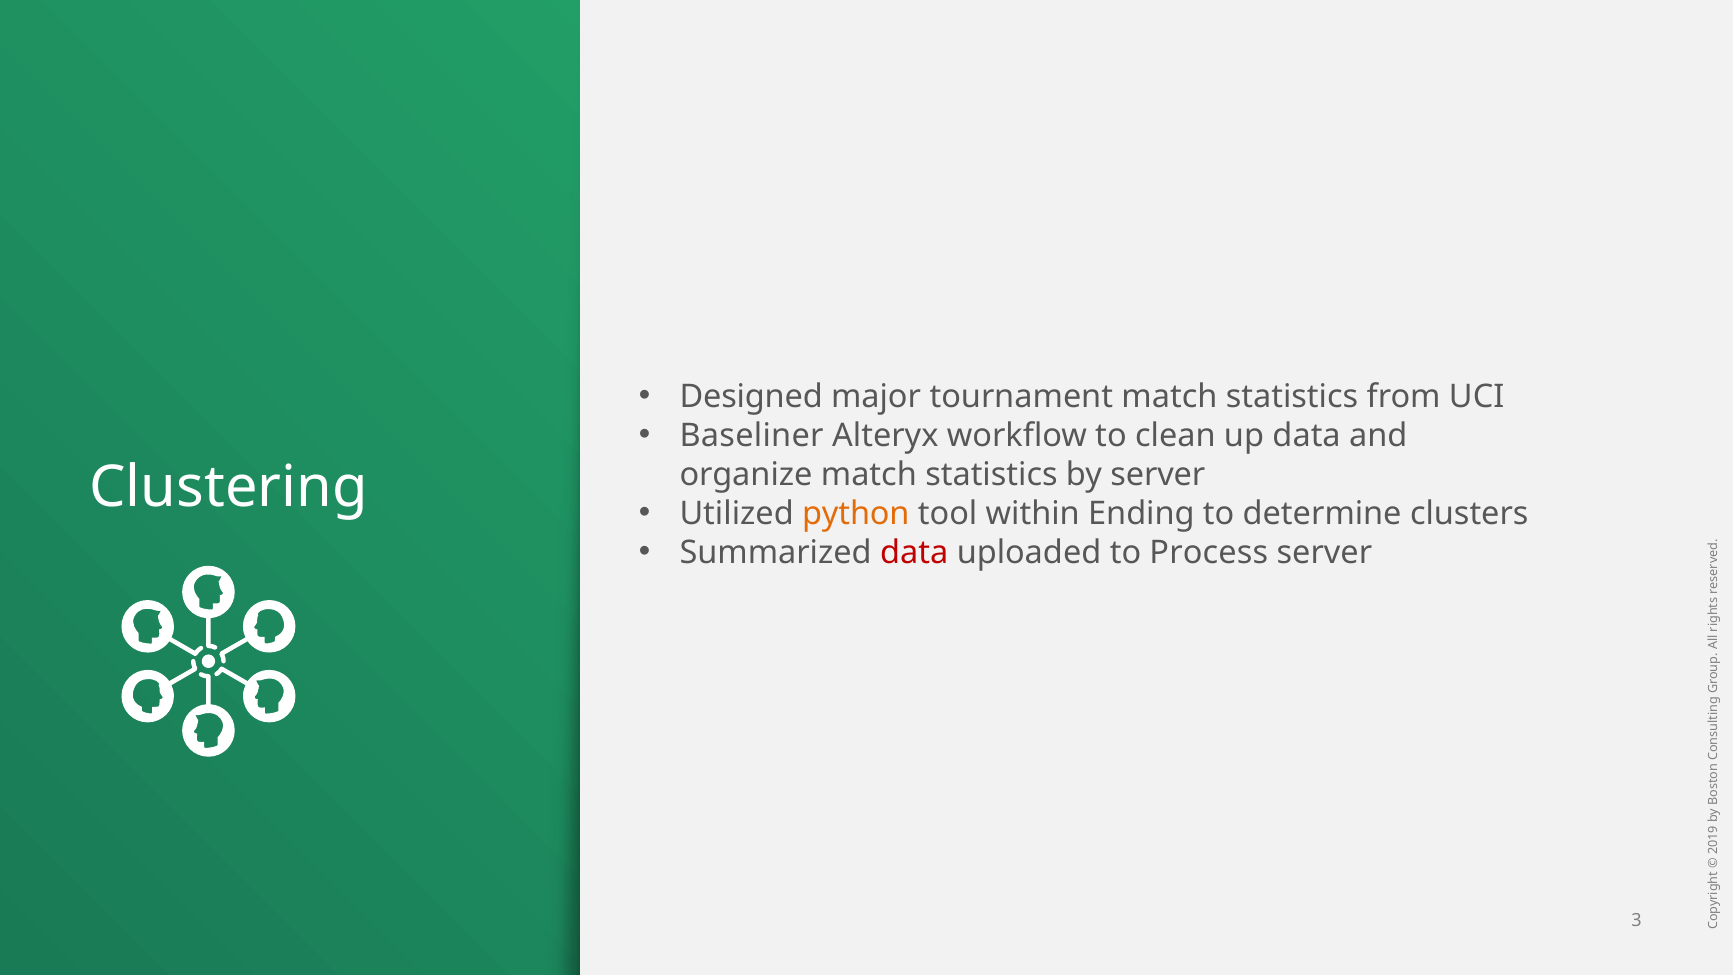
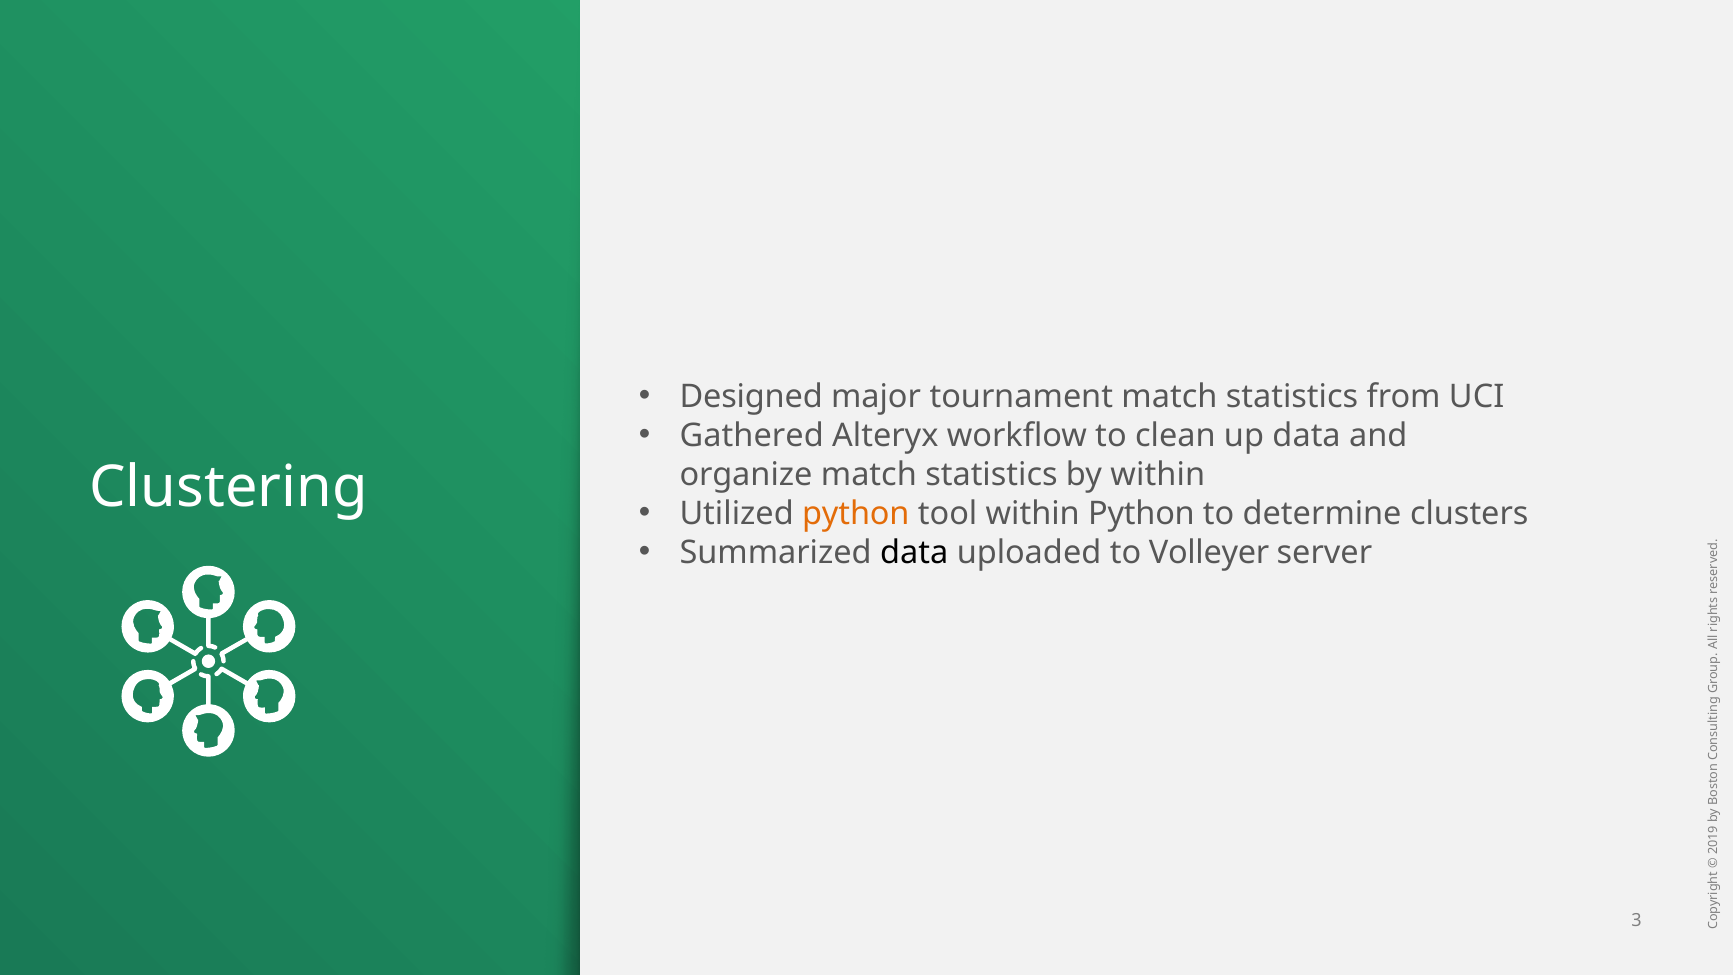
Baseliner: Baseliner -> Gathered (752, 436)
by server: server -> within (1158, 475)
within Ending: Ending -> Python (1141, 514)
data colour: red -> black (914, 553)
Process: Process -> Volleyer (1209, 553)
